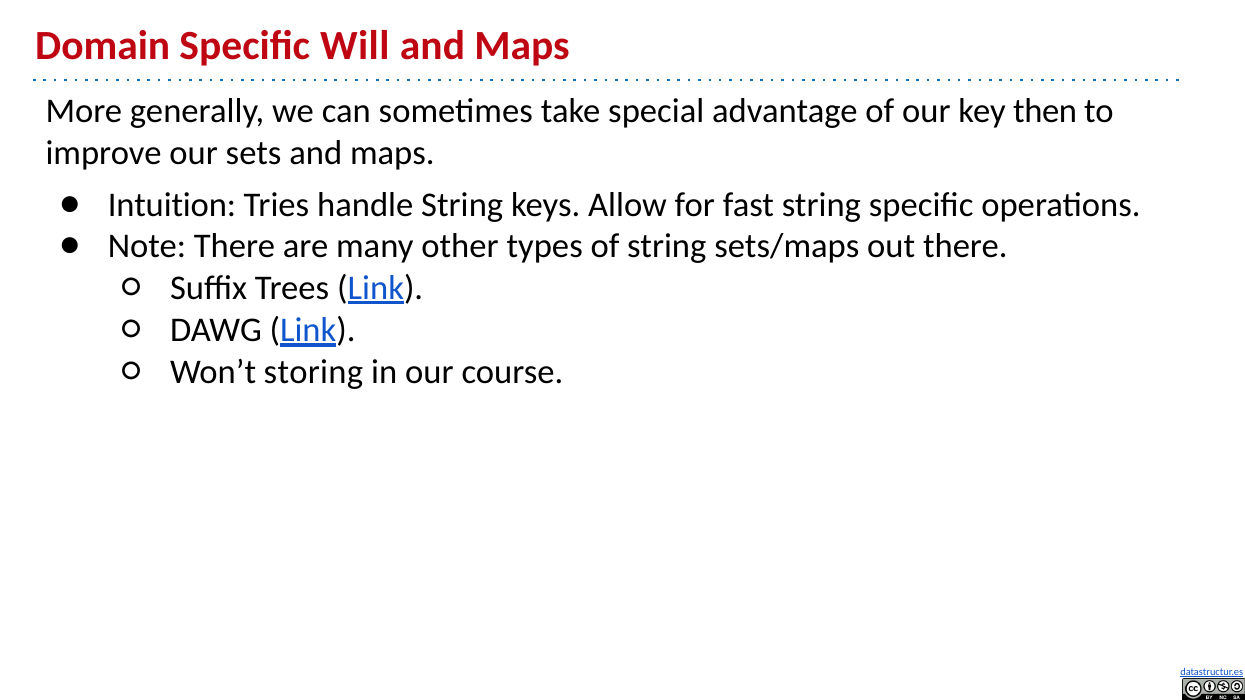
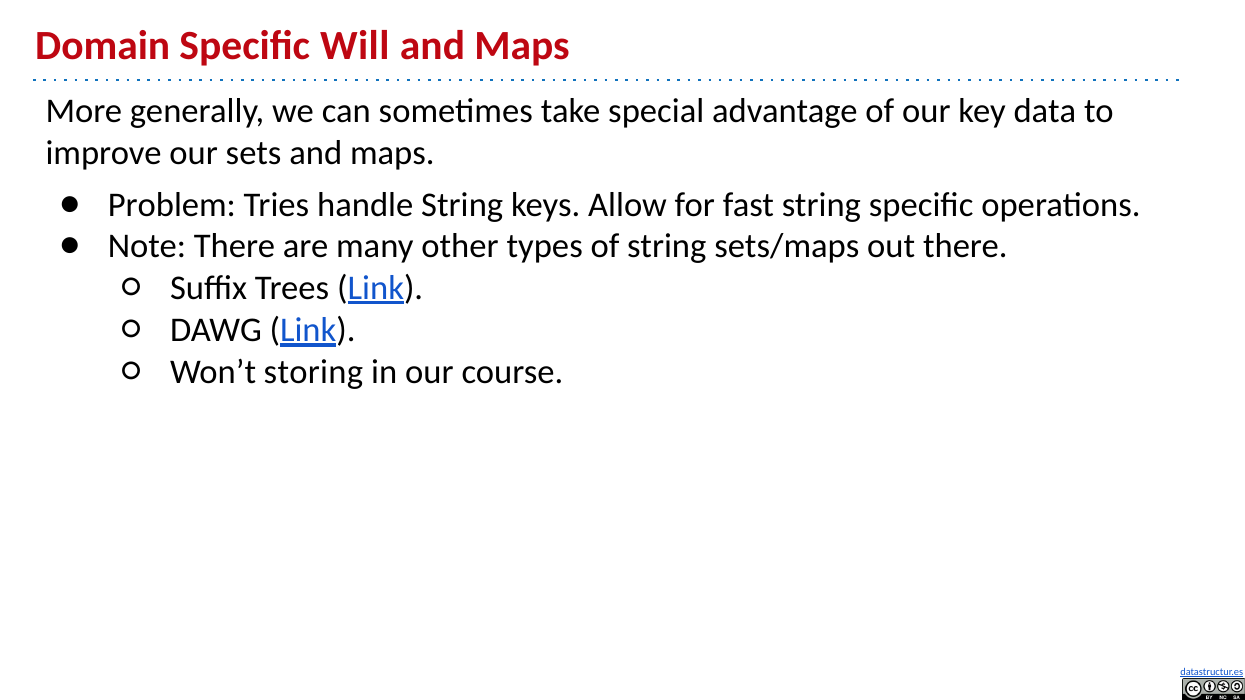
then: then -> data (1045, 111)
Intuition: Intuition -> Problem (172, 205)
